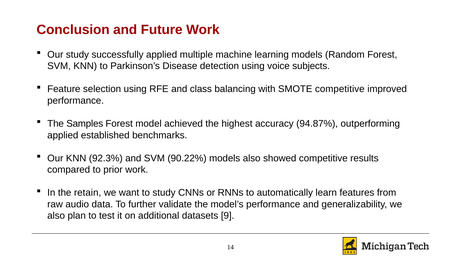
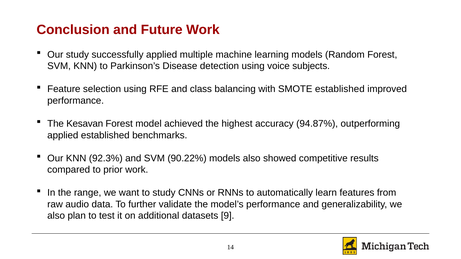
SMOTE competitive: competitive -> established (340, 89)
Samples: Samples -> Kesavan (85, 124)
retain: retain -> range (88, 193)
